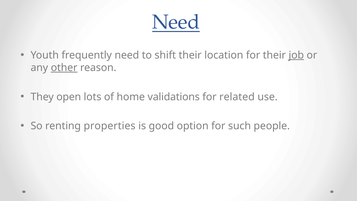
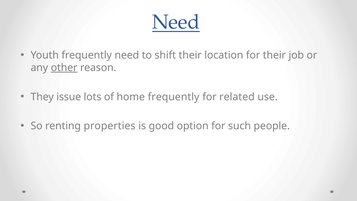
job underline: present -> none (296, 55)
open: open -> issue (69, 97)
home validations: validations -> frequently (174, 97)
